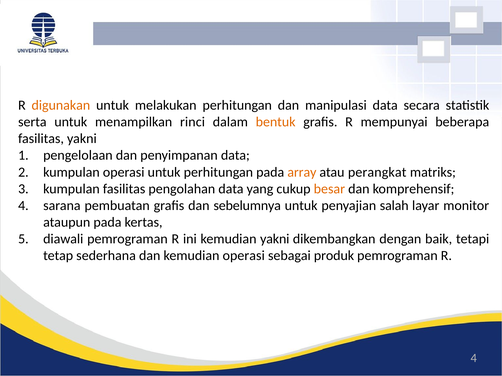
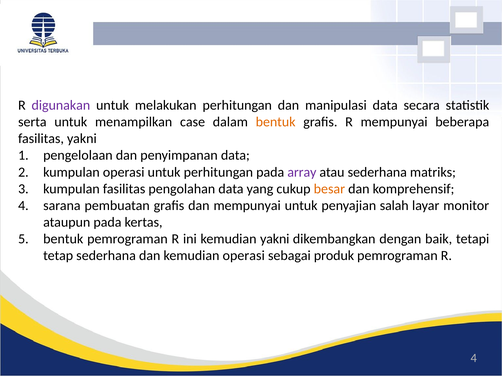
digunakan colour: orange -> purple (61, 105)
rinci: rinci -> case (193, 122)
array colour: orange -> purple (302, 172)
atau perangkat: perangkat -> sederhana (377, 172)
dan sebelumnya: sebelumnya -> mempunyai (247, 206)
diawali: diawali -> bentuk (63, 239)
